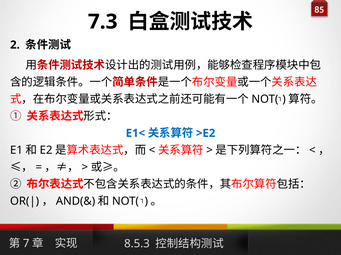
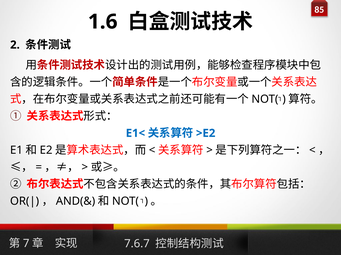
7.3: 7.3 -> 1.6 (103, 22)
8.5.3: 8.5.3 -> 7.6.7 (137, 244)
